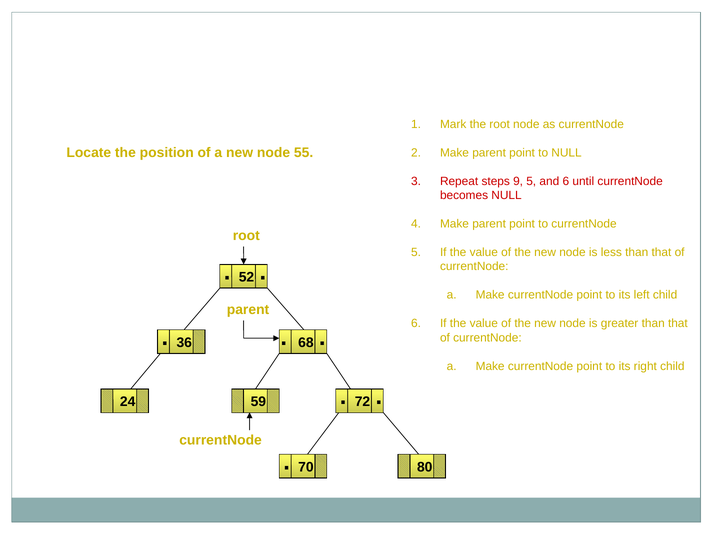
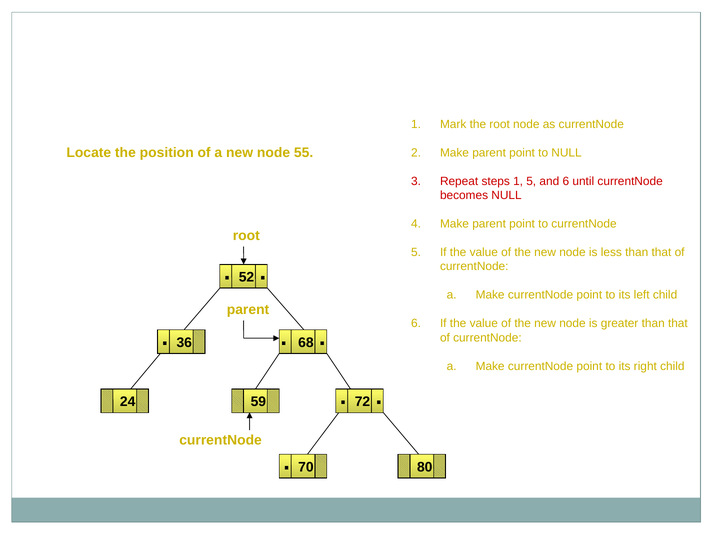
steps 9: 9 -> 1 (518, 181)
